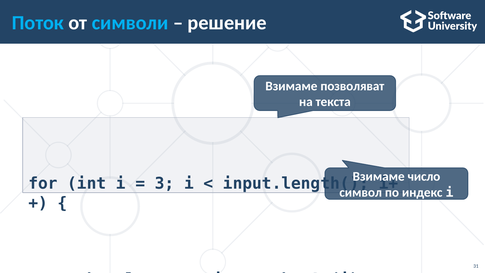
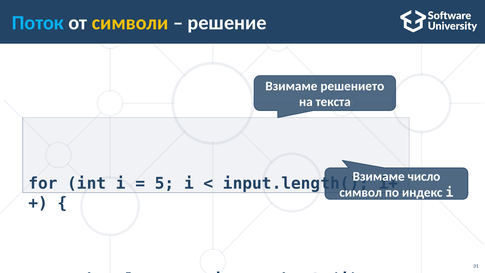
символи colour: light blue -> yellow (130, 23)
позволяват: позволяват -> решението (352, 86)
3: 3 -> 5 (165, 183)
